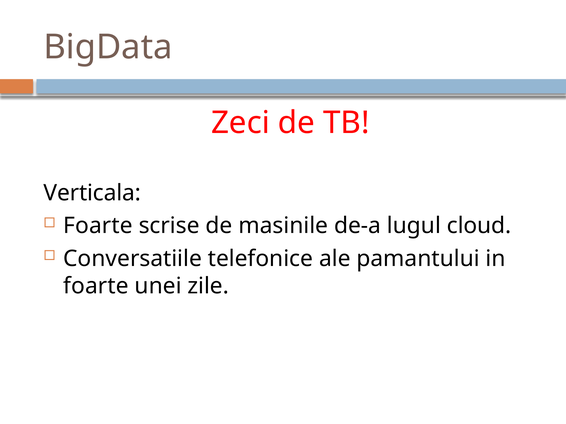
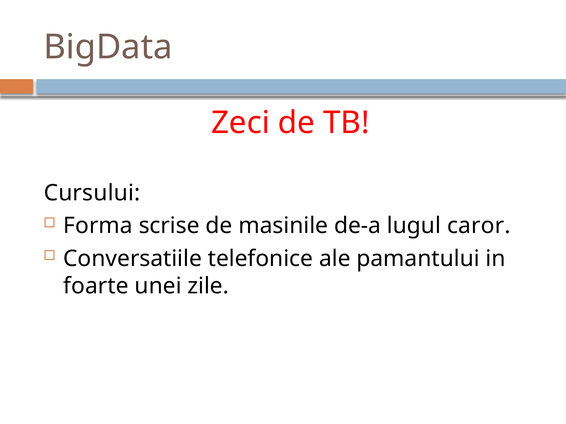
Verticala: Verticala -> Cursului (92, 193)
Foarte: Foarte -> Forma (98, 226)
cloud: cloud -> caror (479, 226)
